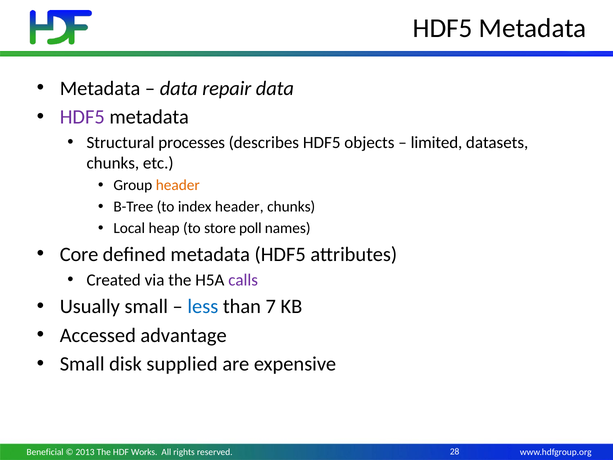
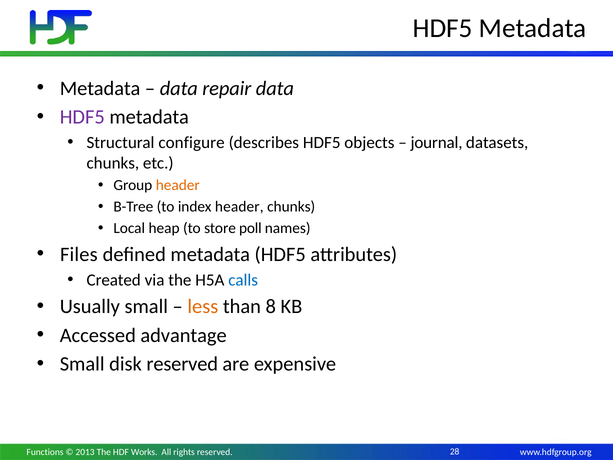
processes: processes -> configure (192, 143)
limited: limited -> journal (437, 143)
Core: Core -> Files (79, 254)
calls colour: purple -> blue (243, 280)
less colour: blue -> orange (203, 307)
7: 7 -> 8 (271, 307)
disk supplied: supplied -> reserved (182, 364)
Beneficial: Beneficial -> Functions (45, 452)
